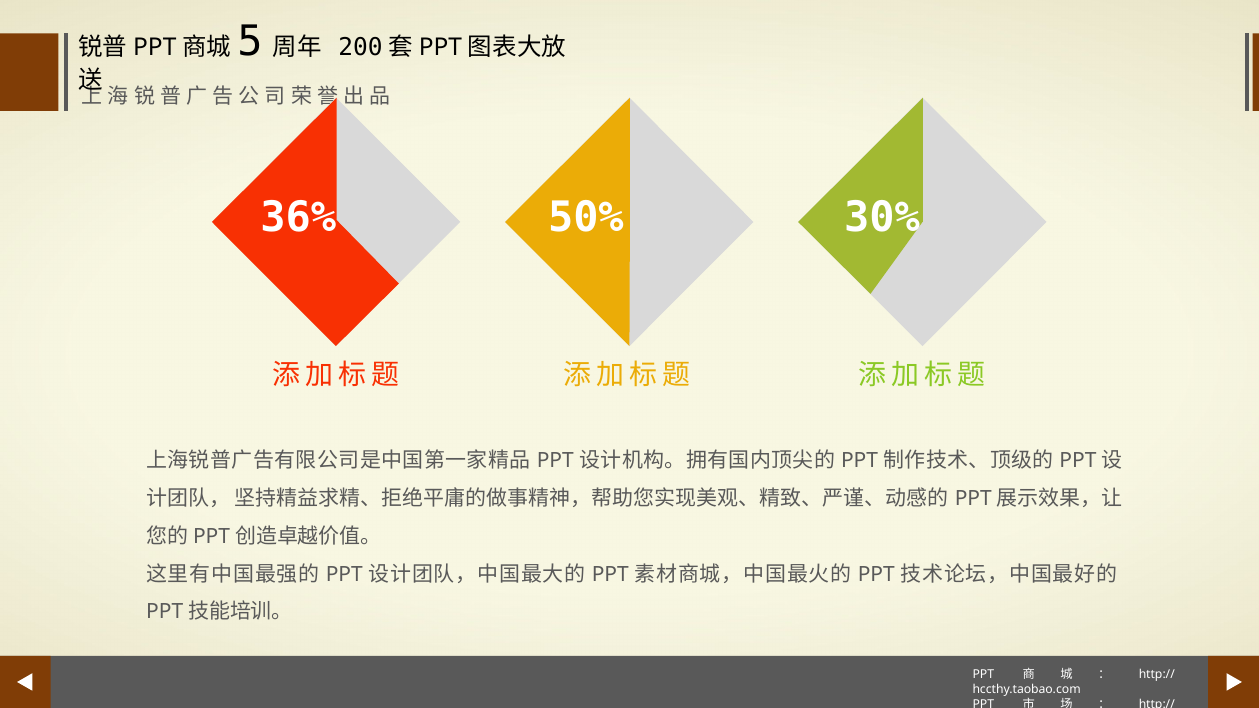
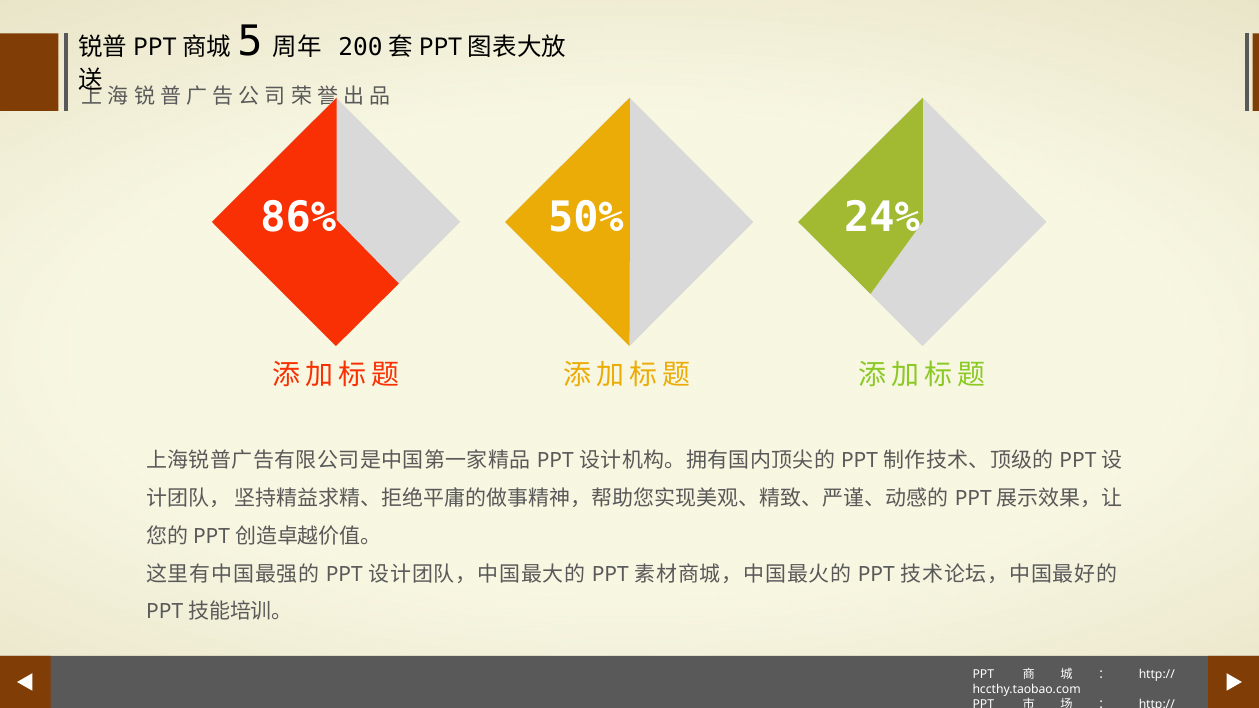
36%: 36% -> 86% (298, 218)
30%: 30% -> 24% (882, 218)
